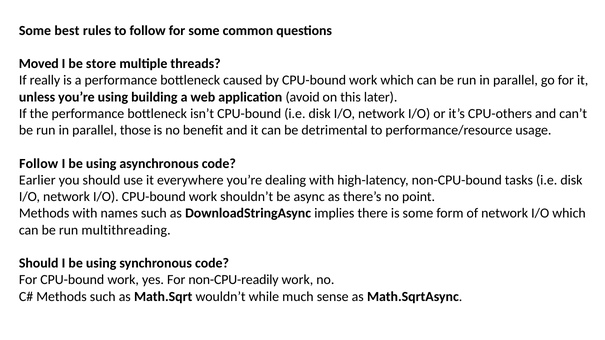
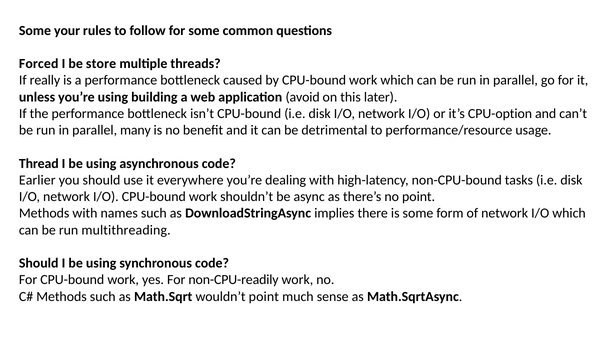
best: best -> your (67, 31)
Moved: Moved -> Forced (39, 64)
CPU-others: CPU-others -> CPU-option (500, 114)
those: those -> many (135, 130)
Follow: Follow -> Thread (39, 164)
wouldn’t while: while -> point (264, 297)
